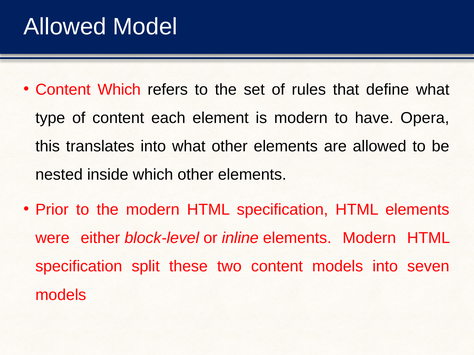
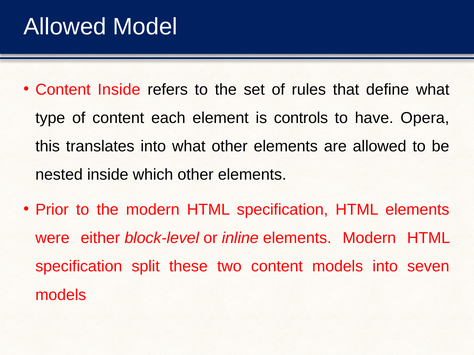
Content Which: Which -> Inside (119, 90)
is modern: modern -> controls (301, 118)
